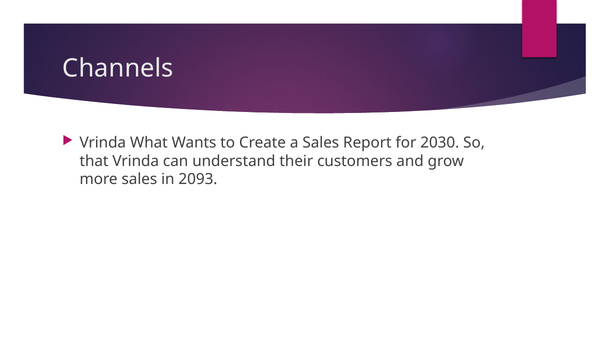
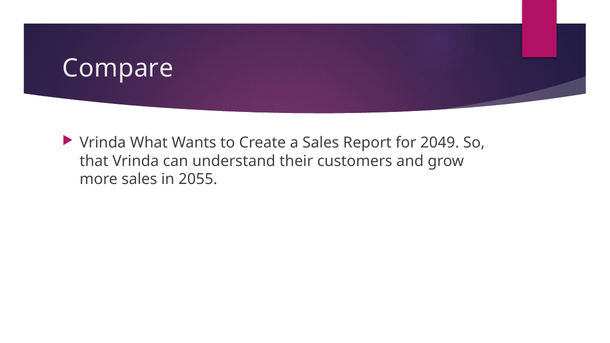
Channels: Channels -> Compare (118, 68)
2030: 2030 -> 2049 (440, 143)
2093: 2093 -> 2055 (198, 179)
